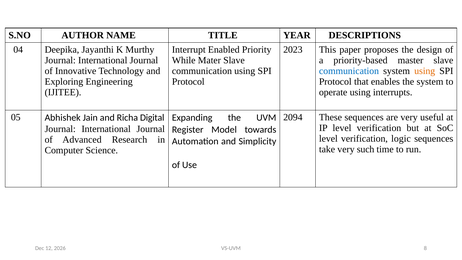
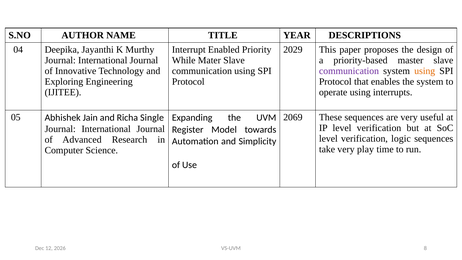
2023: 2023 -> 2029 (293, 50)
communication colour: blue -> purple (349, 71)
Digital: Digital -> Single (152, 118)
2094: 2094 -> 2069 (293, 117)
such: such -> play (365, 149)
